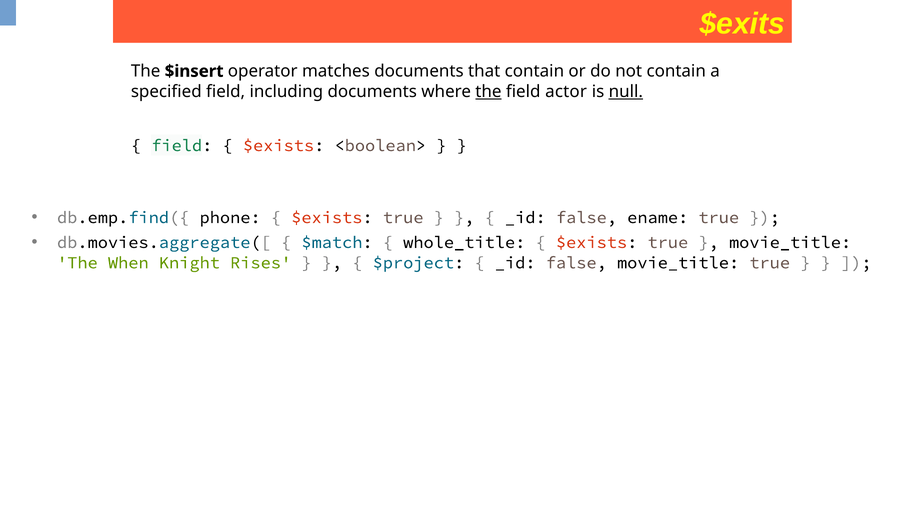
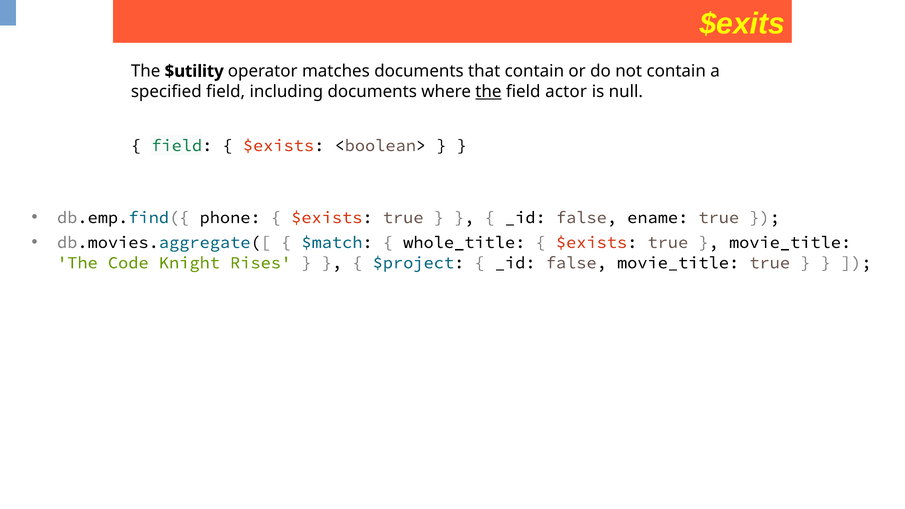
$insert: $insert -> $utility (194, 71)
null underline: present -> none (626, 92)
When: When -> Code (128, 263)
